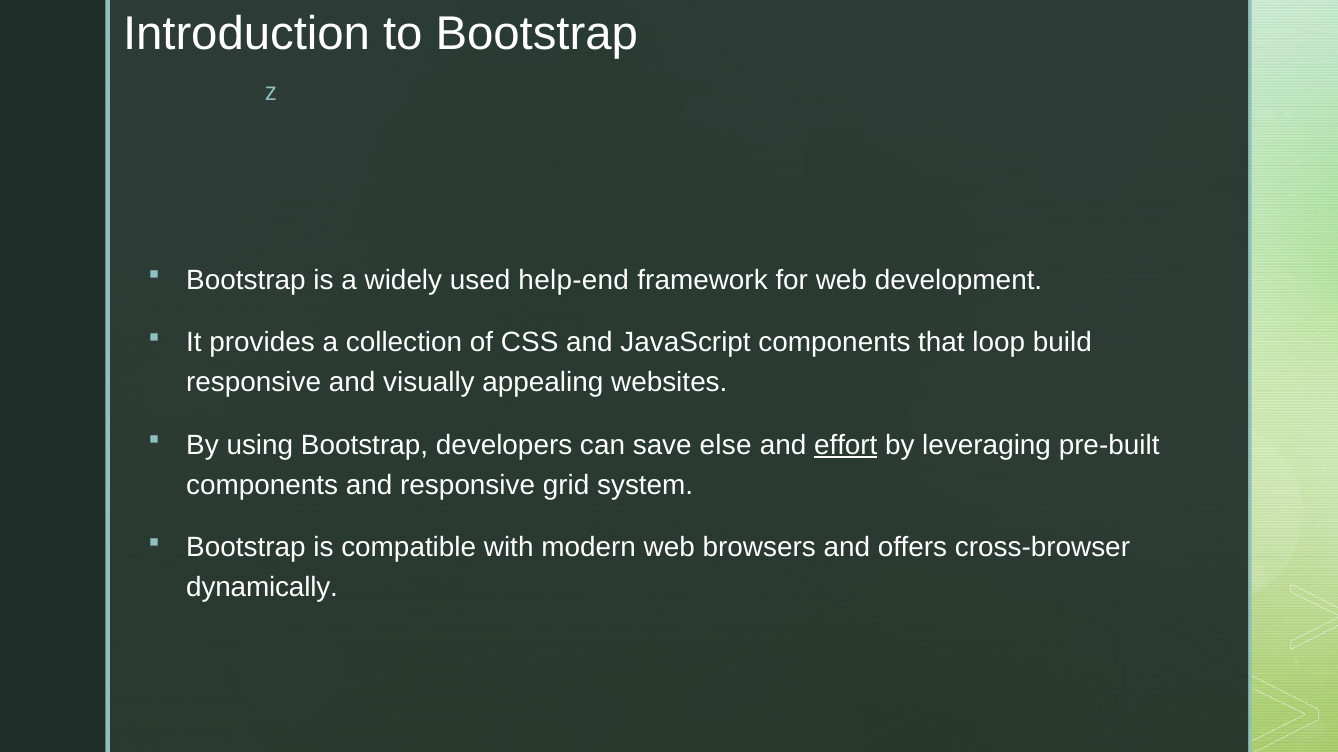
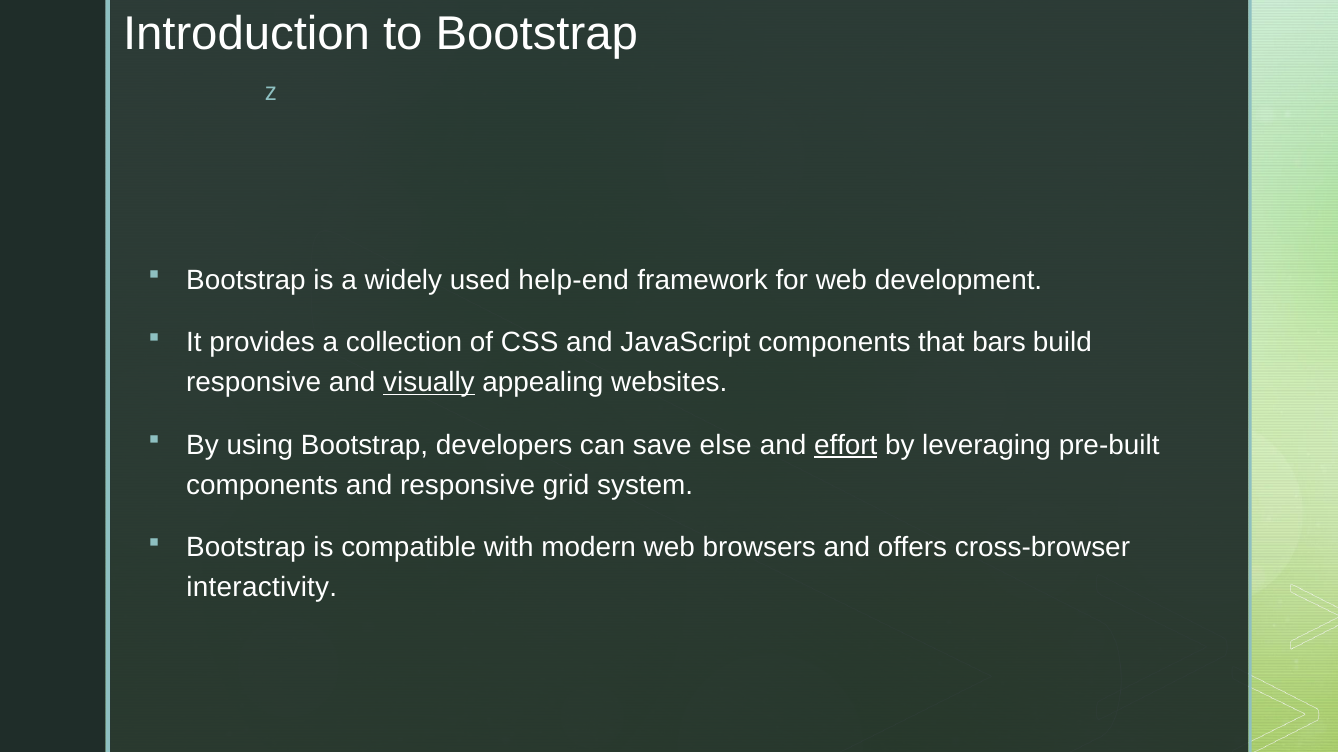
loop: loop -> bars (999, 343)
visually underline: none -> present (429, 383)
dynamically: dynamically -> interactivity (262, 588)
